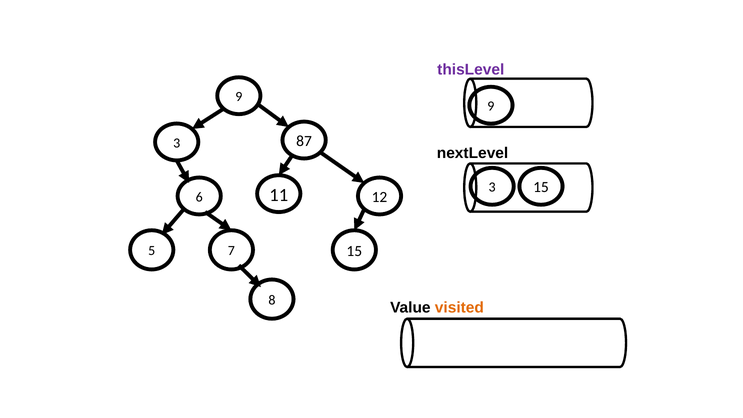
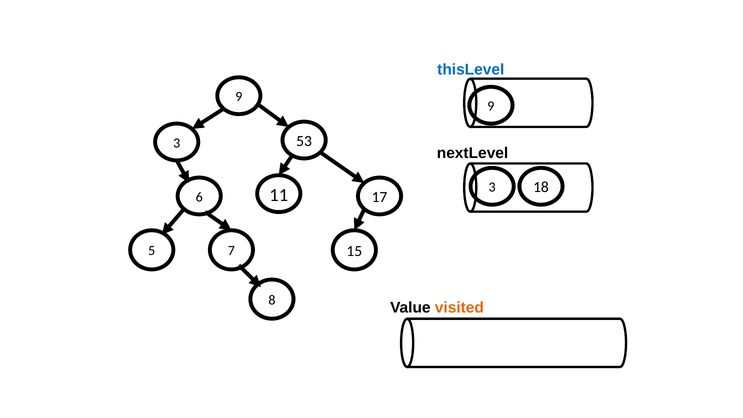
thisLevel colour: purple -> blue (471, 69)
87: 87 -> 53 (304, 141)
3 15: 15 -> 18 (541, 187)
12: 12 -> 17 (379, 197)
